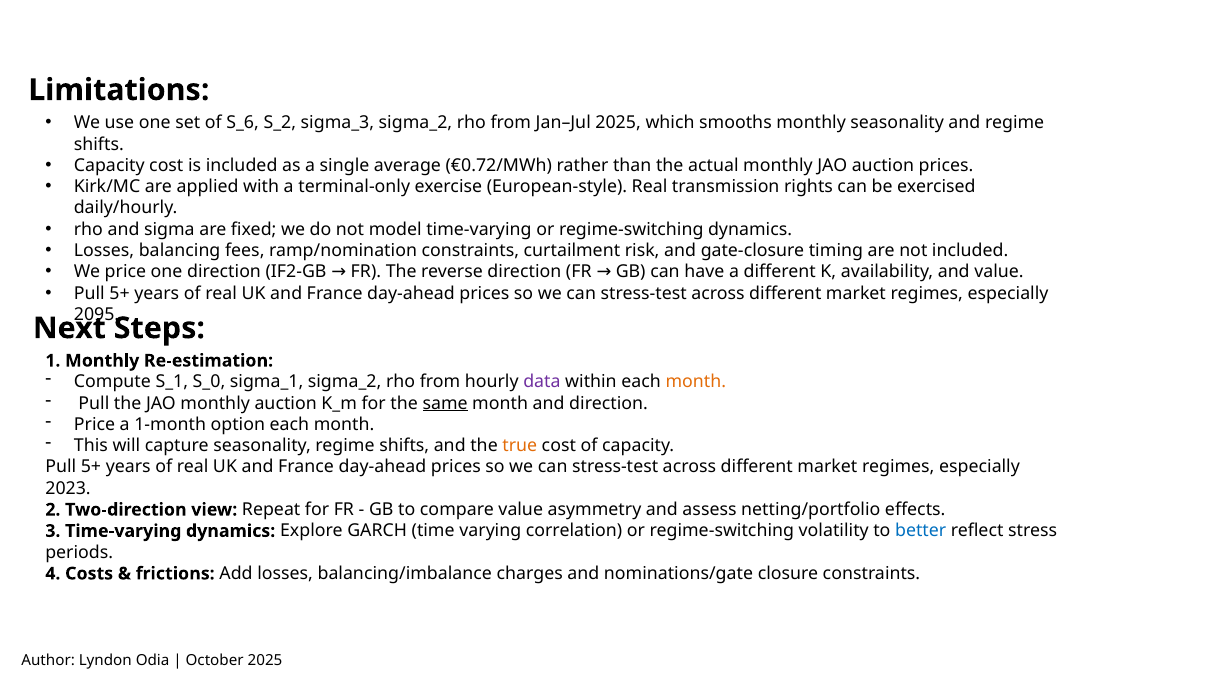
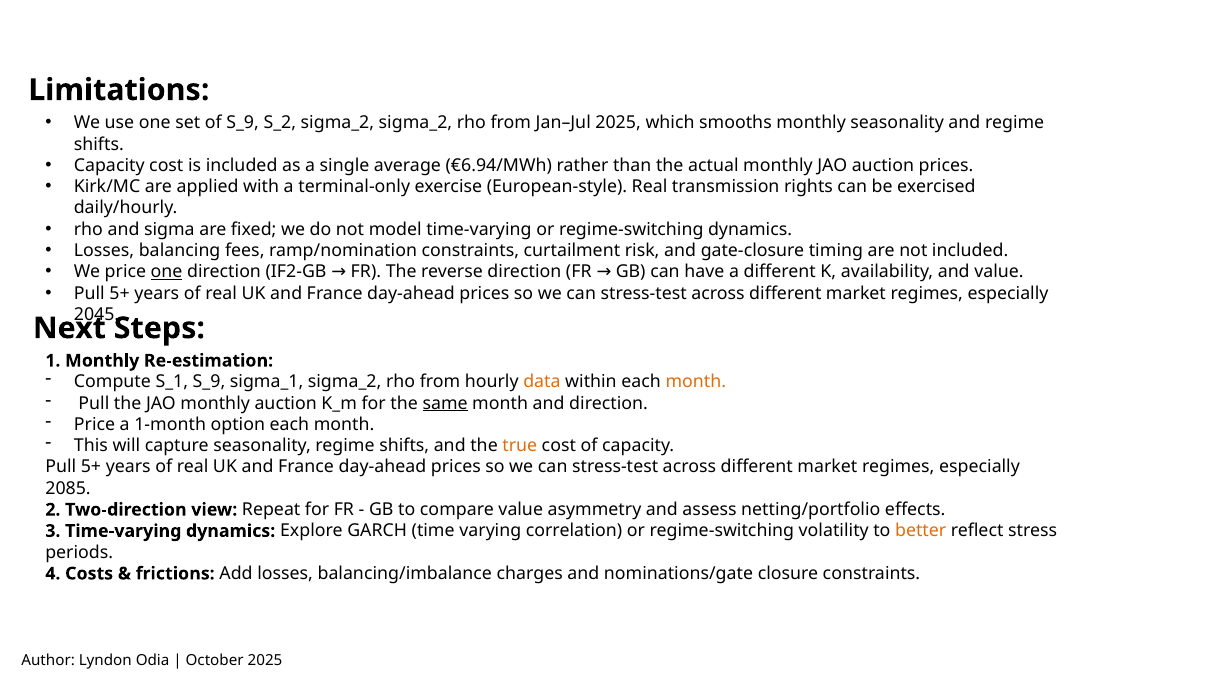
of S_6: S_6 -> S_9 (243, 123)
S_2 sigma_3: sigma_3 -> sigma_2 (337, 123)
€0.72/MWh: €0.72/MWh -> €6.94/MWh (499, 166)
one underline: none -> present (167, 272)
2095: 2095 -> 2045 (97, 315)
S_1 S_0: S_0 -> S_9 (209, 382)
data colour: purple -> orange (542, 382)
2023: 2023 -> 2085 (68, 489)
better colour: blue -> orange (921, 531)
